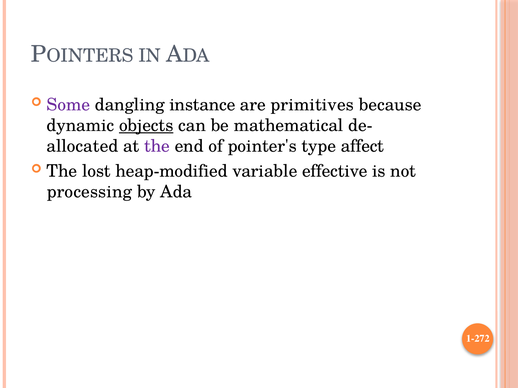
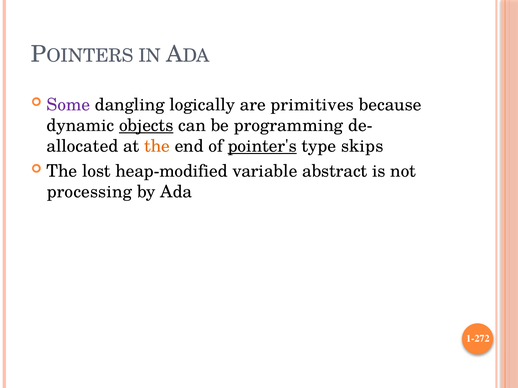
instance: instance -> logically (202, 105)
mathematical: mathematical -> programming (289, 126)
the colour: purple -> orange (157, 146)
pointer's underline: none -> present (262, 146)
affect: affect -> skips (362, 146)
effective: effective -> abstract (335, 171)
